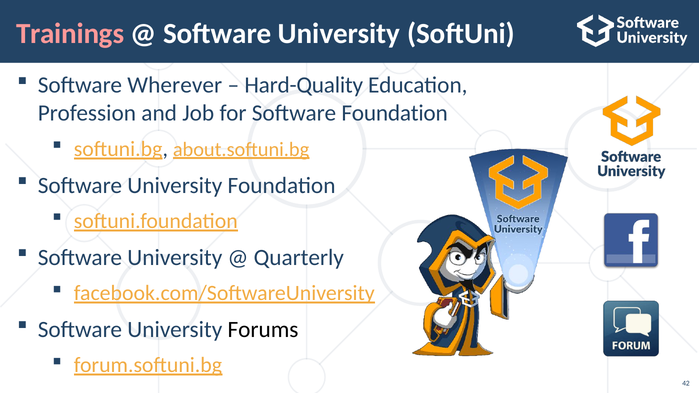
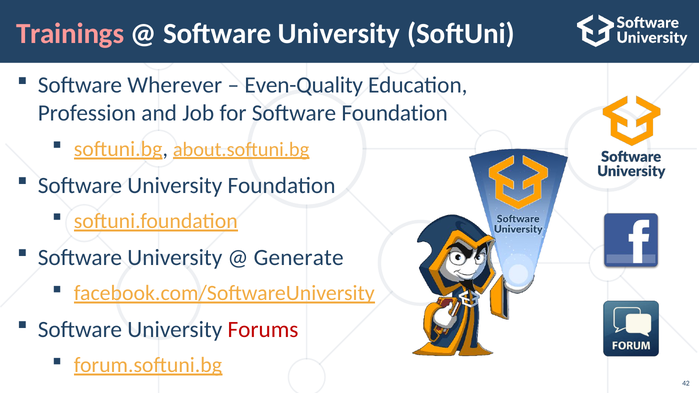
Hard-Quality: Hard-Quality -> Even-Quality (304, 85)
Quarterly: Quarterly -> Generate (299, 258)
Forums colour: black -> red (263, 330)
